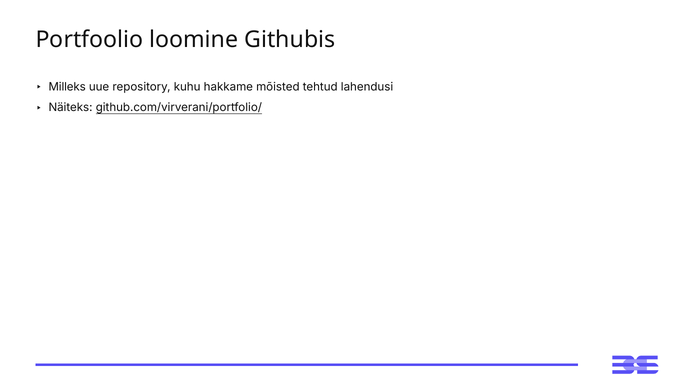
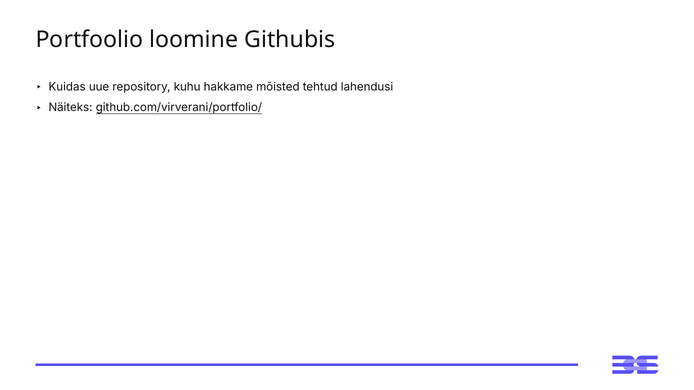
Milleks: Milleks -> Kuidas (67, 87)
